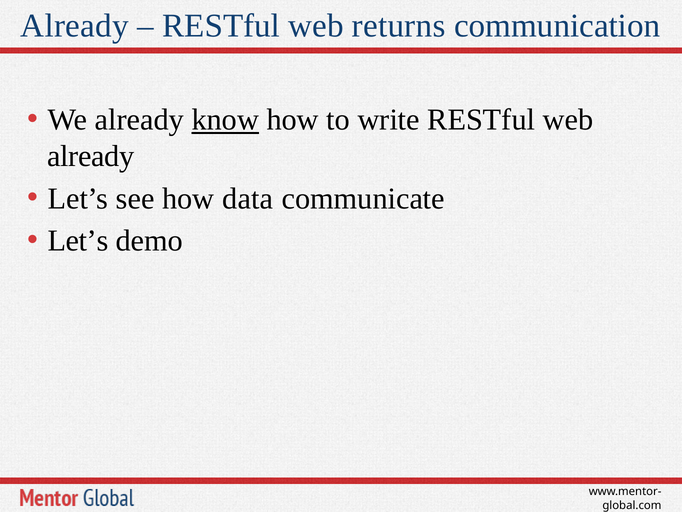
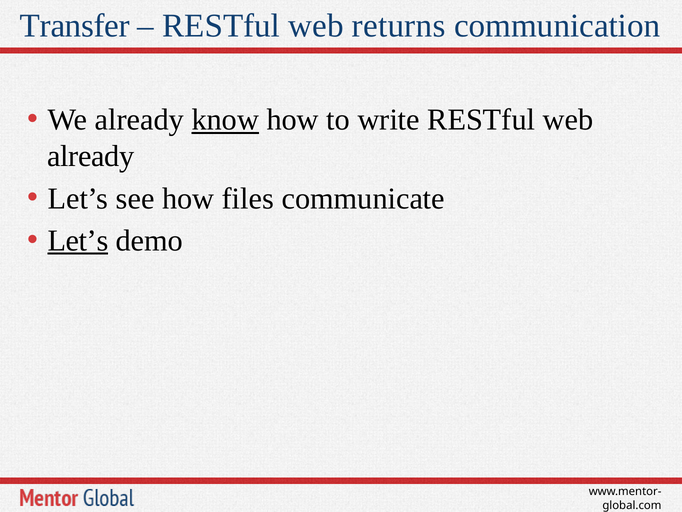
Already: Already -> Transfer (75, 26)
data: data -> files (248, 198)
Let’s underline: none -> present (78, 240)
